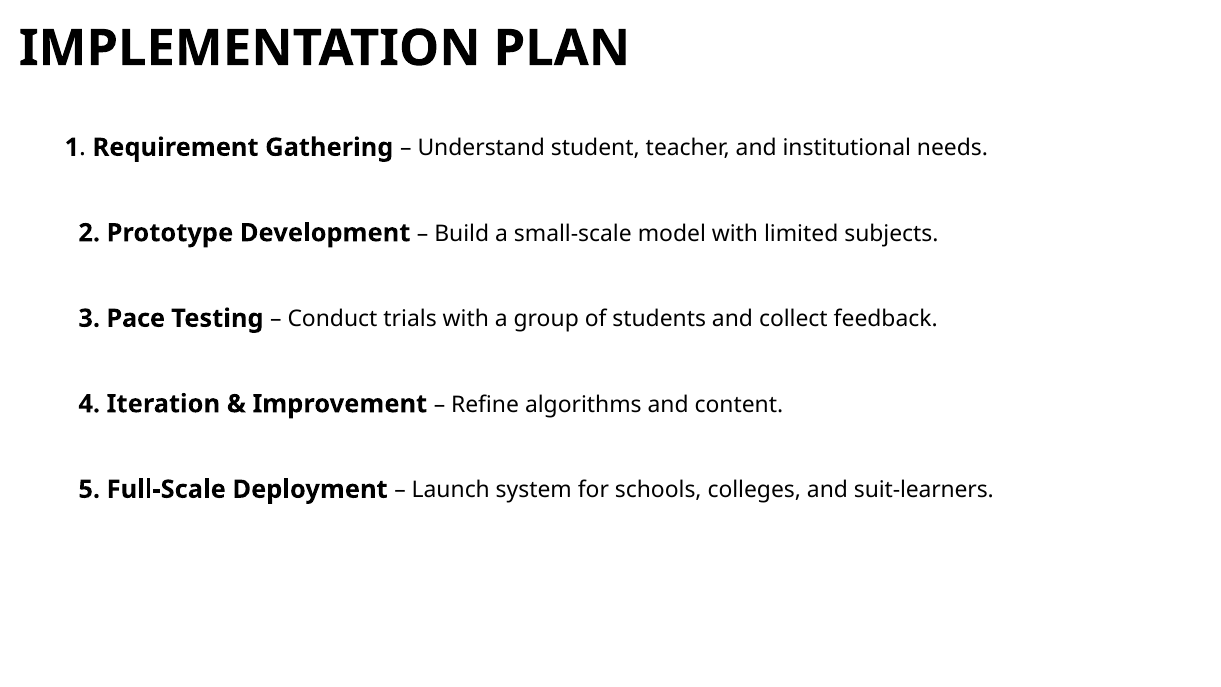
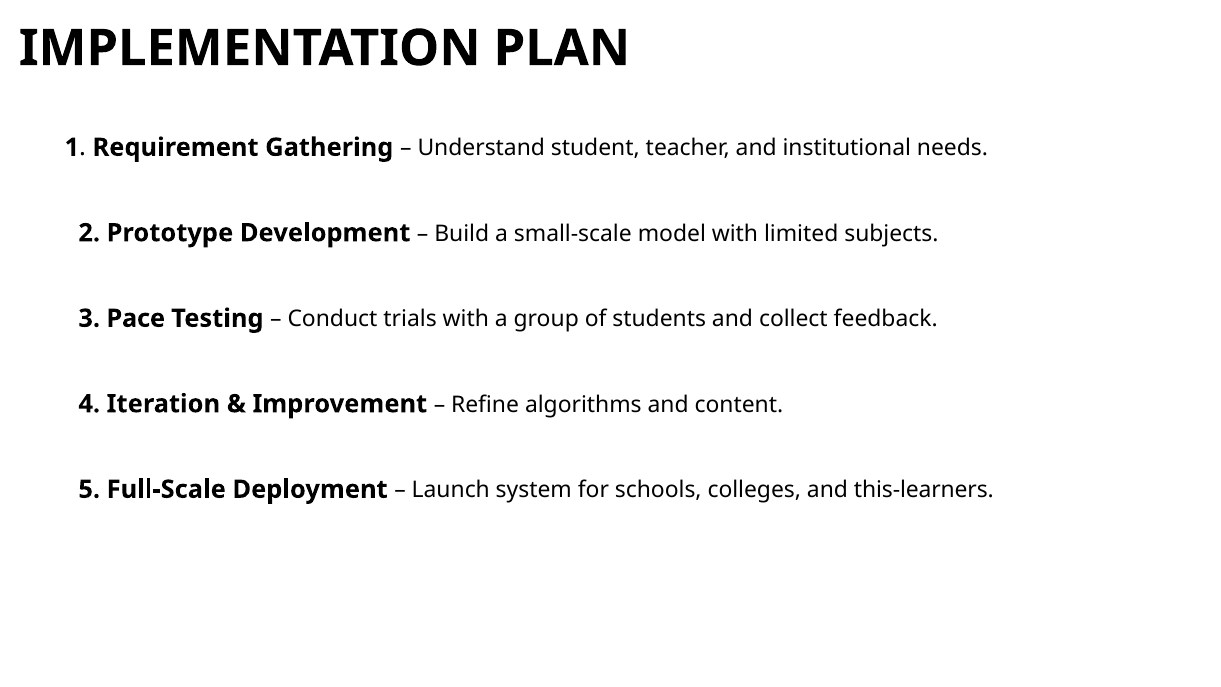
suit-learners: suit-learners -> this-learners (924, 490)
